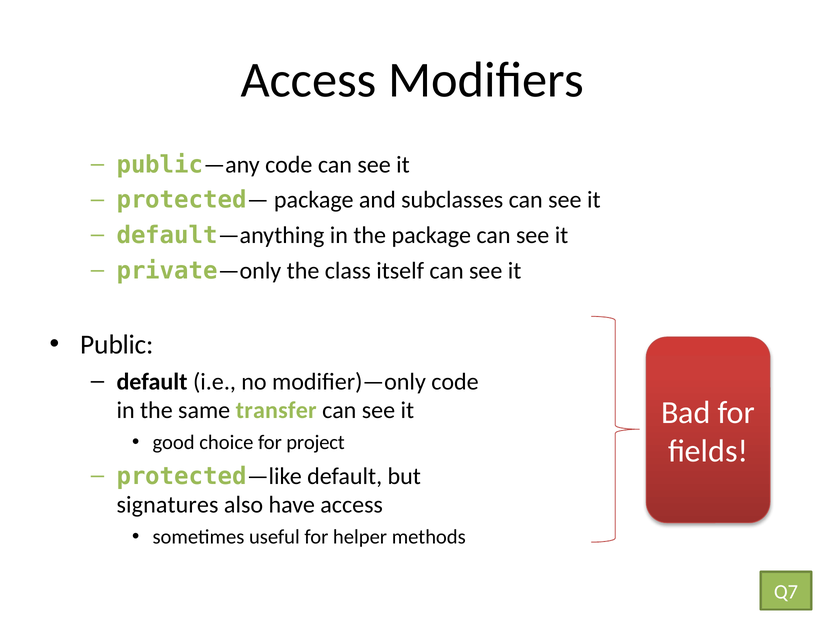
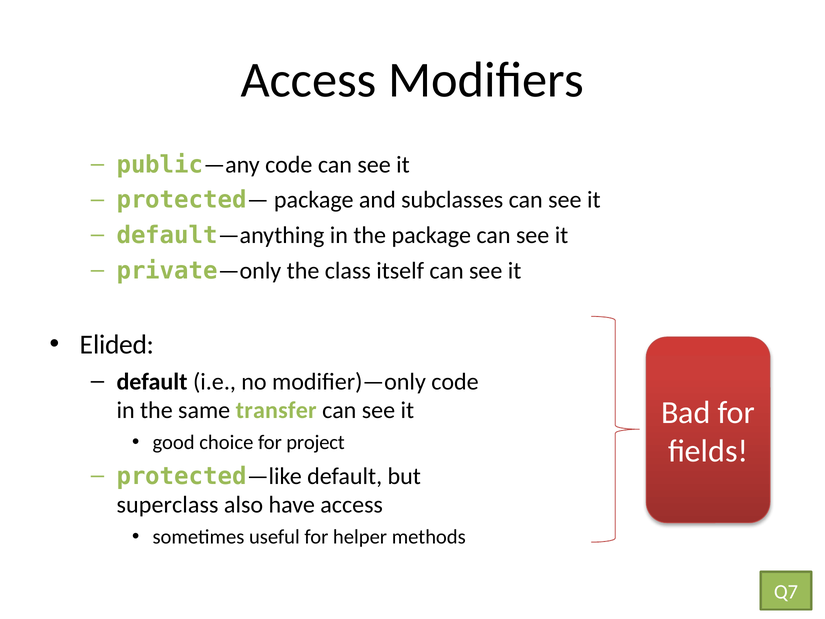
Public: Public -> Elided (117, 344)
signatures: signatures -> superclass (168, 505)
